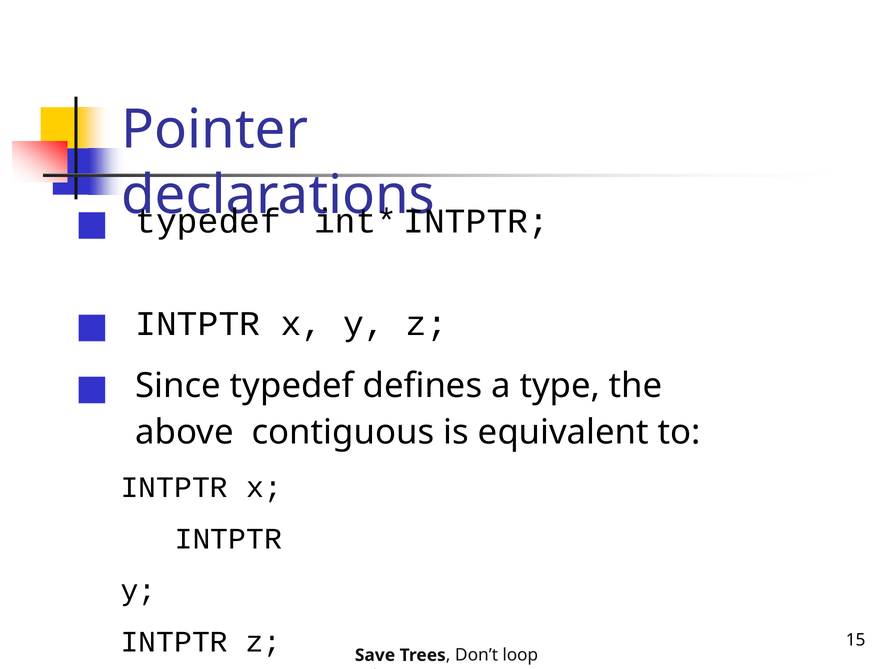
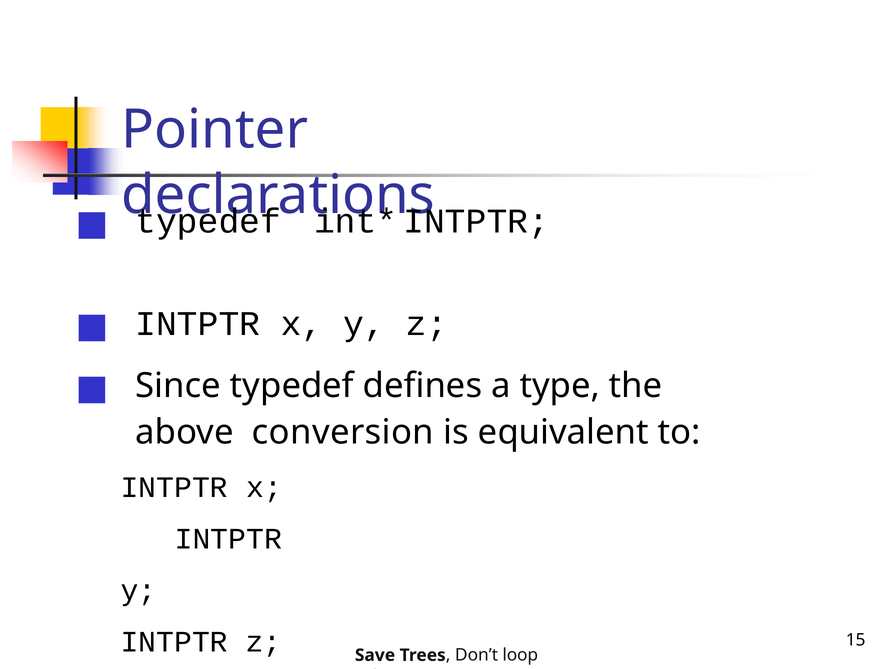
contiguous: contiguous -> conversion (343, 433)
